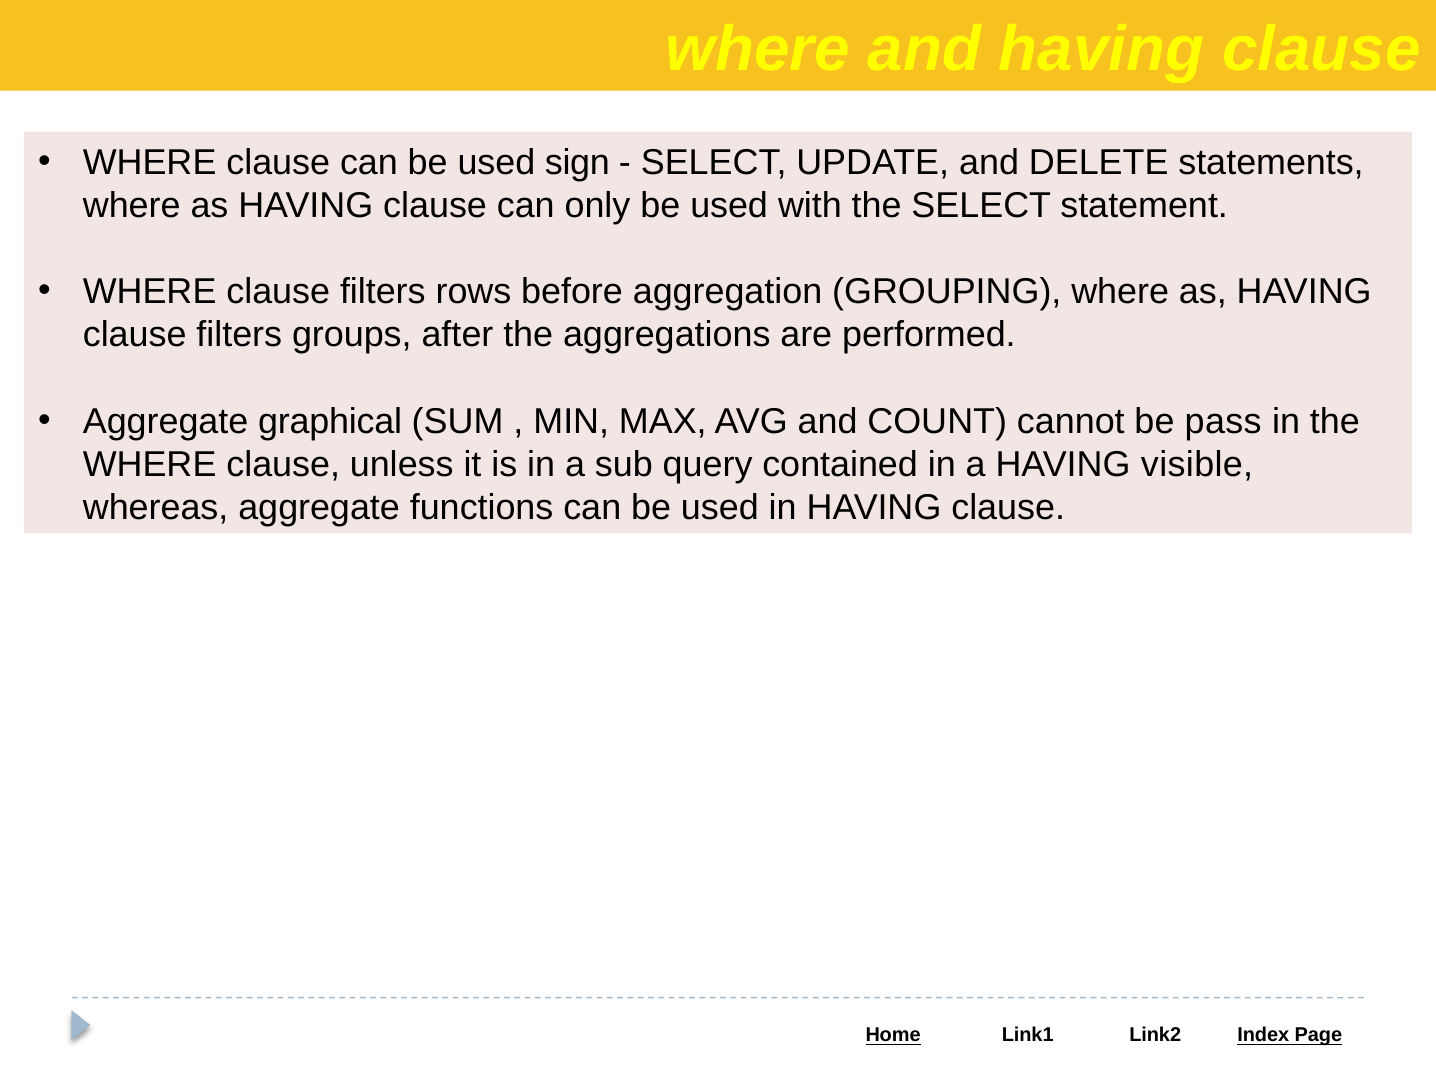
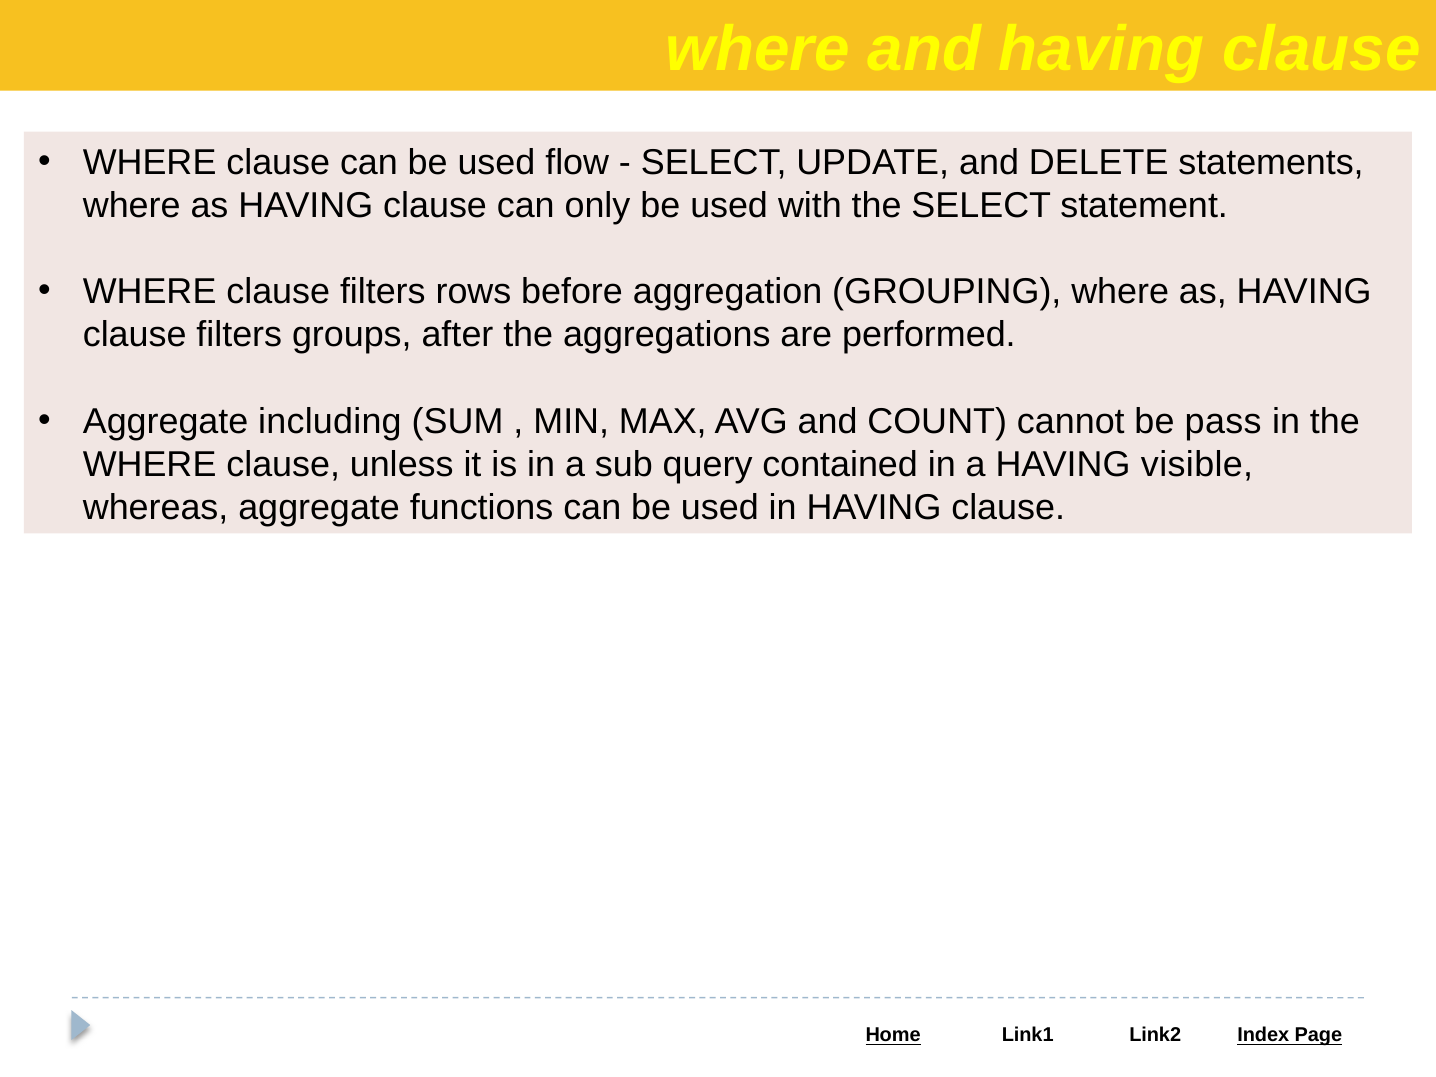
sign: sign -> flow (577, 163)
graphical: graphical -> including (330, 421)
